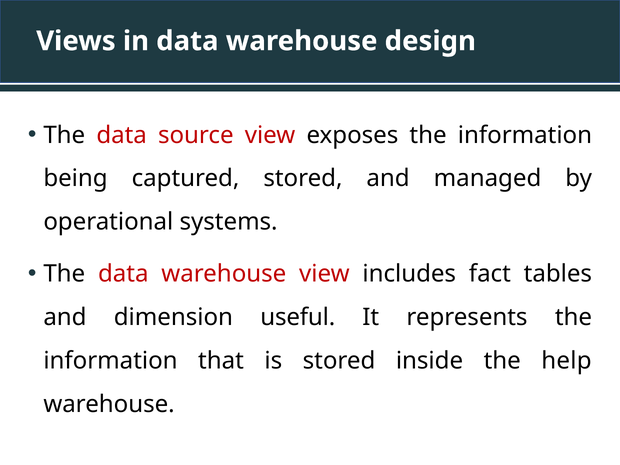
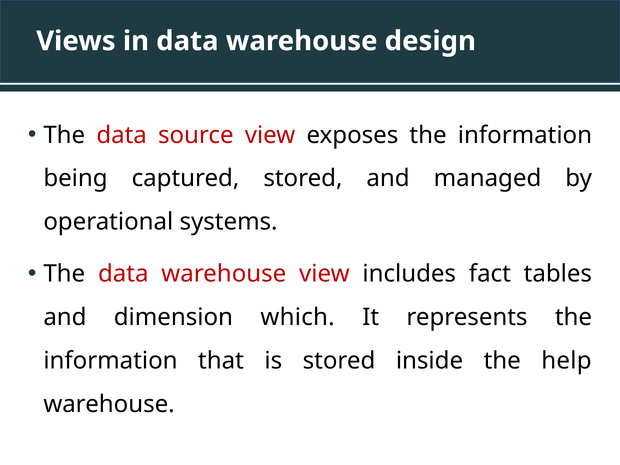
useful: useful -> which (298, 317)
